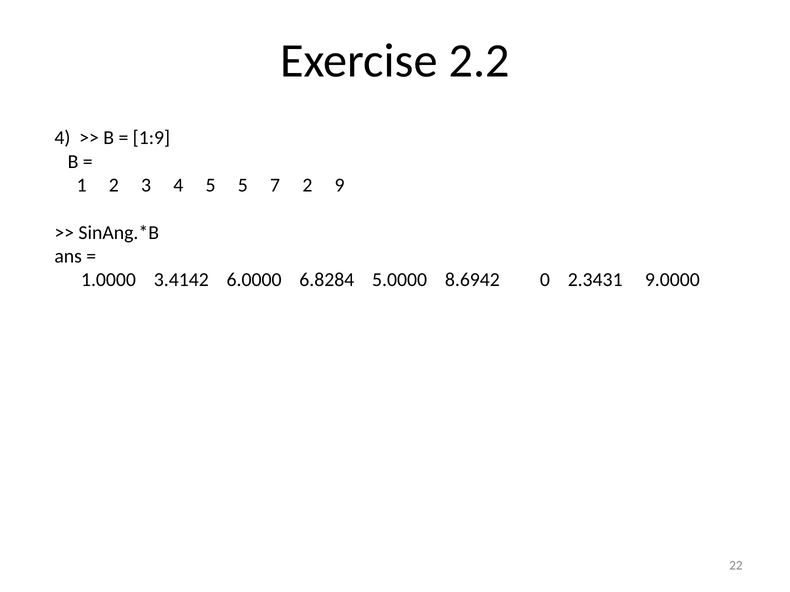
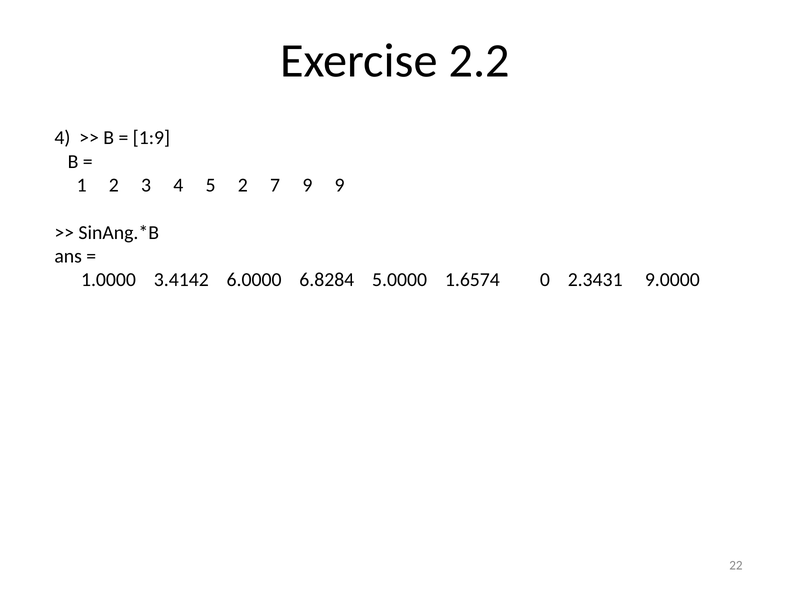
5 5: 5 -> 2 (243, 185)
7 2: 2 -> 9 (307, 185)
8.6942: 8.6942 -> 1.6574 (472, 280)
